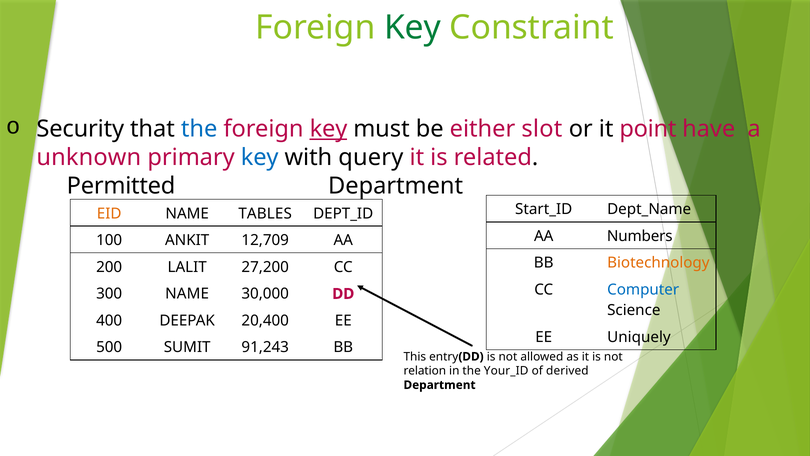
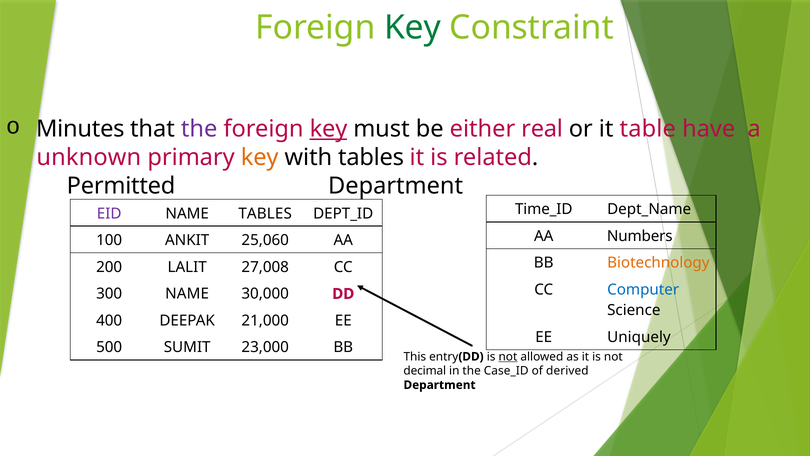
Security: Security -> Minutes (80, 129)
the colour: blue -> purple (199, 129)
slot: slot -> real (542, 129)
point: point -> table (648, 129)
key colour: blue -> orange (260, 157)
with query: query -> tables (371, 157)
Start_ID: Start_ID -> Time_ID (544, 209)
EID colour: orange -> purple (109, 213)
12,709: 12,709 -> 25,060 (265, 240)
27,200: 27,200 -> 27,008 (265, 267)
20,400: 20,400 -> 21,000 (265, 320)
91,243: 91,243 -> 23,000 (265, 347)
not underline: none -> present (508, 356)
relation: relation -> decimal (425, 371)
Your_ID: Your_ID -> Case_ID (506, 371)
